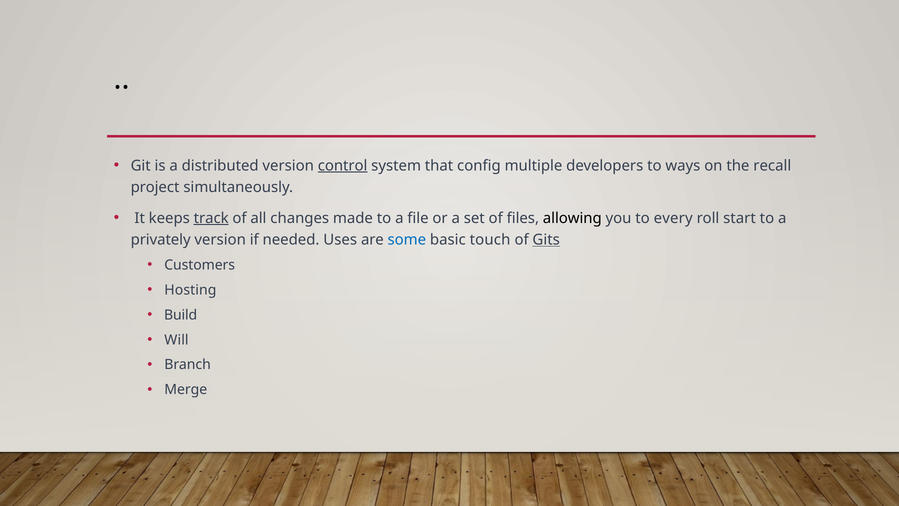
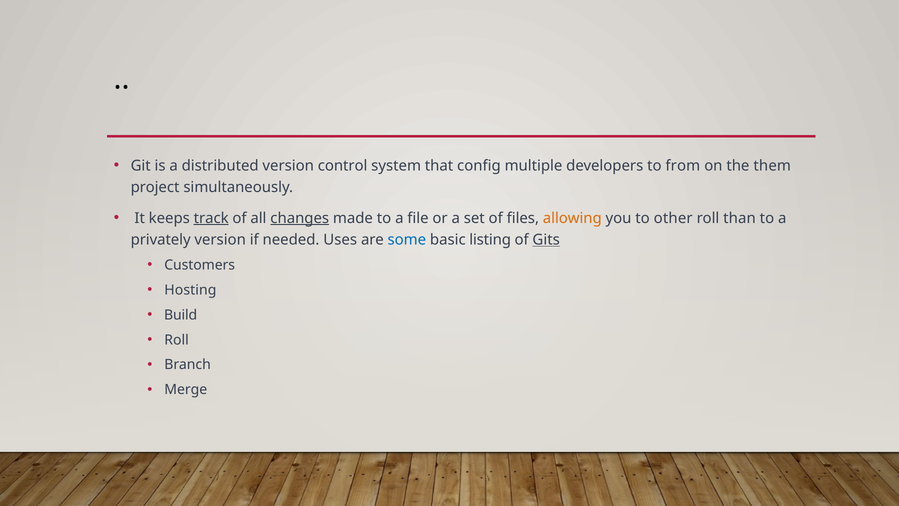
control underline: present -> none (343, 166)
ways: ways -> from (683, 166)
recall: recall -> them (772, 166)
changes underline: none -> present (300, 218)
allowing colour: black -> orange (572, 218)
every: every -> other (673, 218)
start: start -> than (739, 218)
touch: touch -> listing (490, 240)
Will: Will -> Roll (177, 340)
